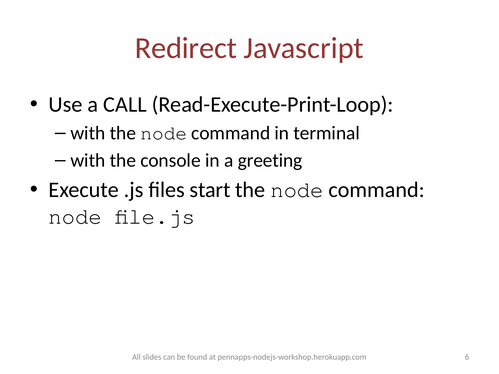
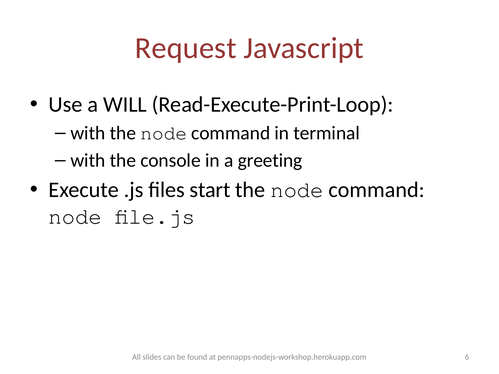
Redirect: Redirect -> Request (186, 48)
CALL: CALL -> WILL (125, 105)
